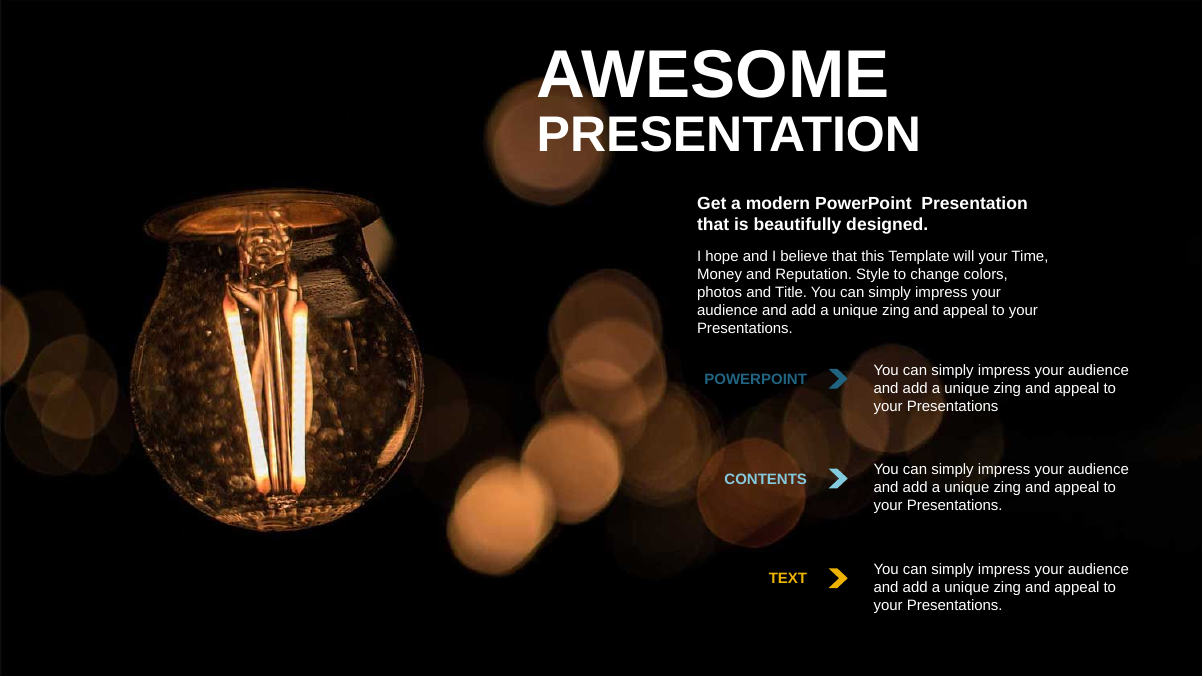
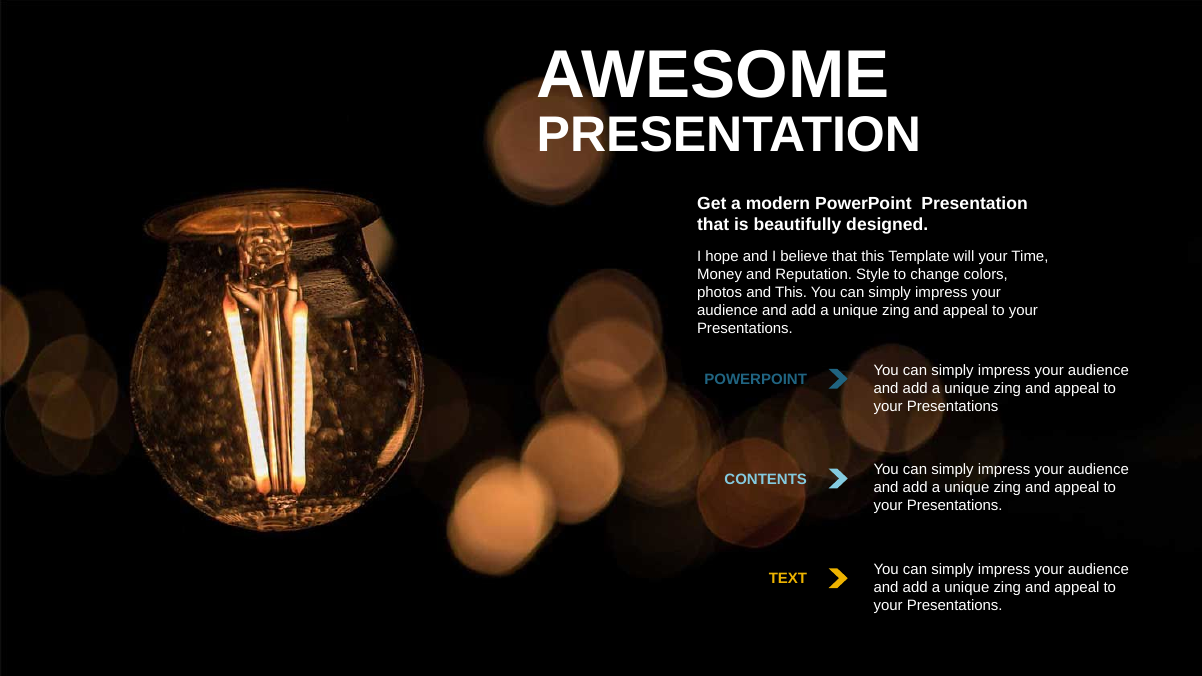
and Title: Title -> This (791, 293)
